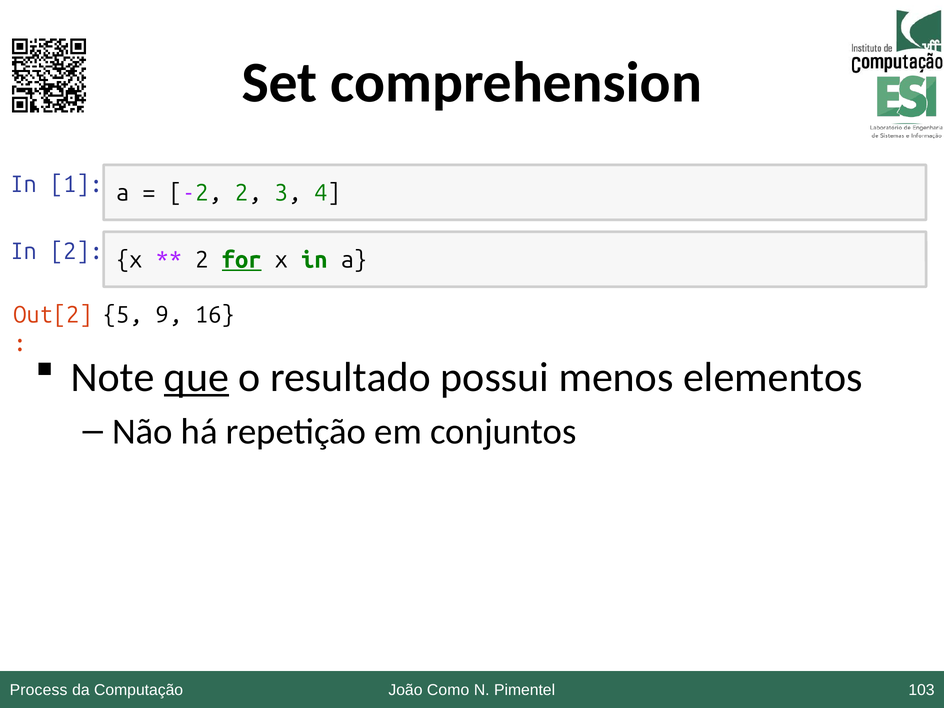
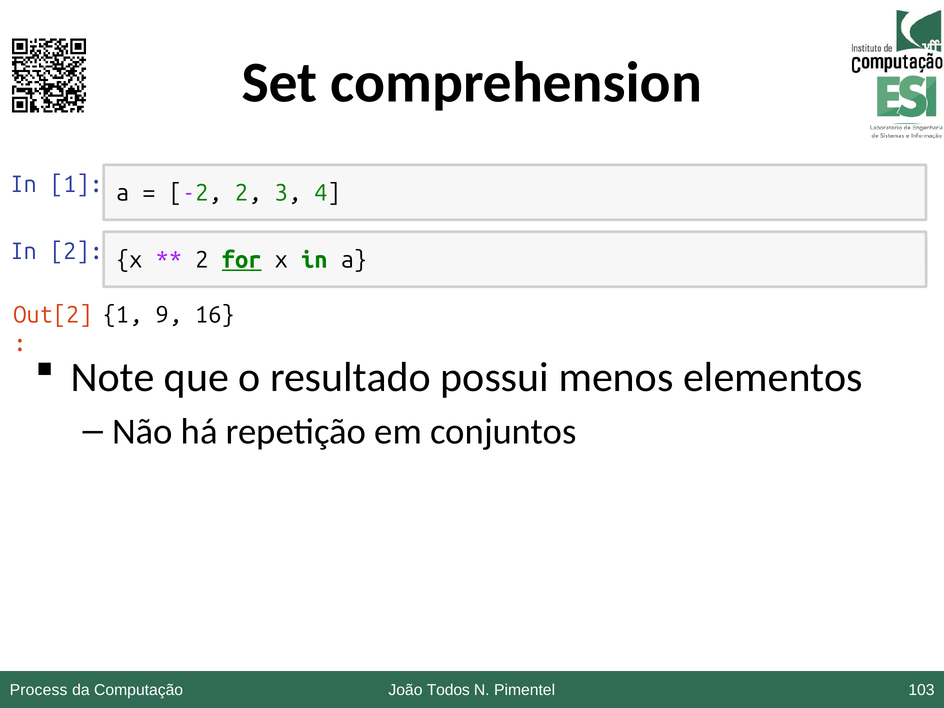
5: 5 -> 1 (122, 315)
que underline: present -> none (196, 377)
Como: Como -> Todos (448, 690)
